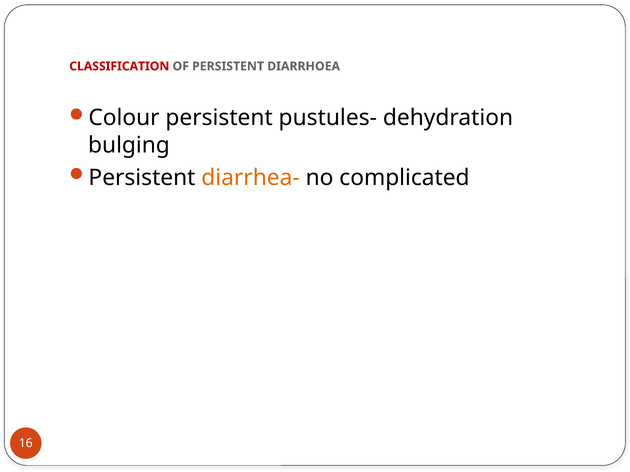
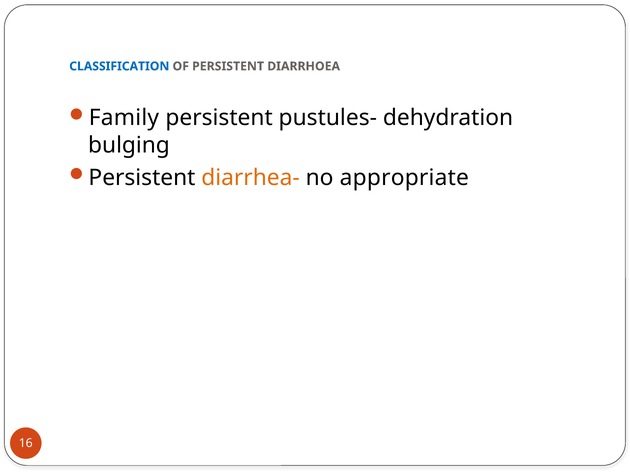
CLASSIFICATION colour: red -> blue (119, 66)
Colour: Colour -> Family (124, 118)
complicated: complicated -> appropriate (404, 178)
